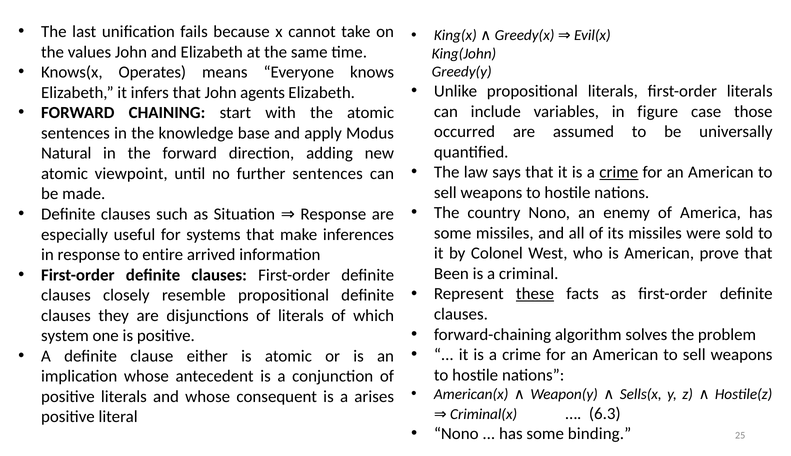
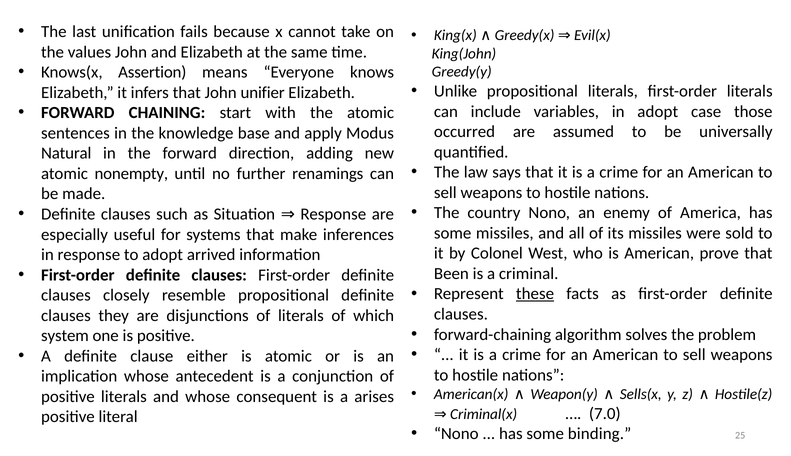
Operates: Operates -> Assertion (152, 72)
agents: agents -> unifier (263, 93)
in figure: figure -> adopt (658, 112)
crime underline: present -> none (619, 172)
viewpoint: viewpoint -> nonempty (131, 174)
further sentences: sentences -> renamings (328, 174)
to entire: entire -> adopt (163, 255)
6.3: 6.3 -> 7.0 (605, 414)
